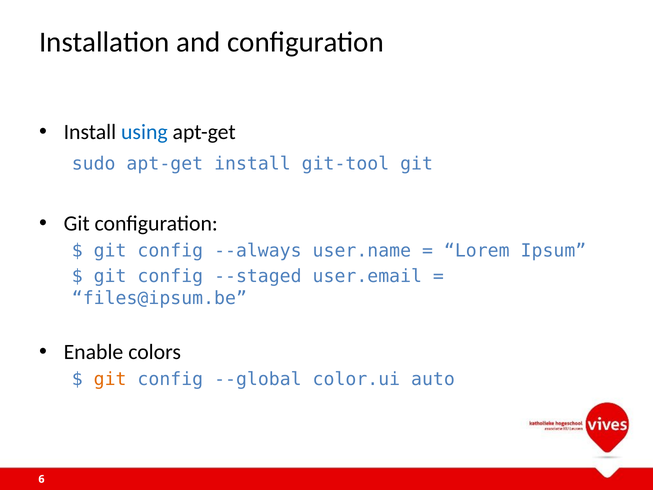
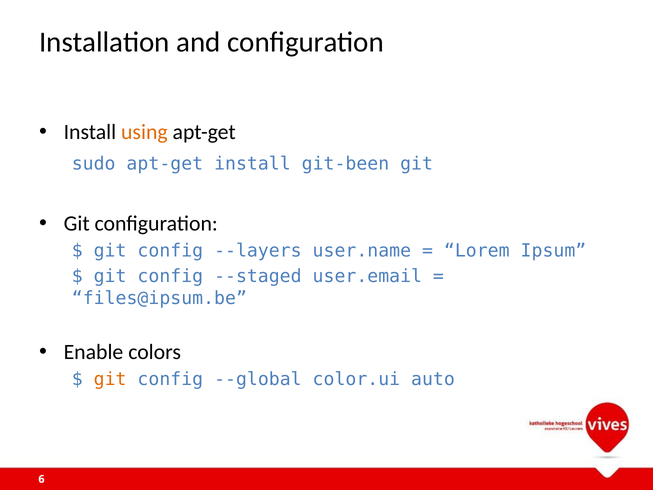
using colour: blue -> orange (144, 132)
git-tool: git-tool -> git-been (345, 164)
--always: --always -> --layers (258, 251)
